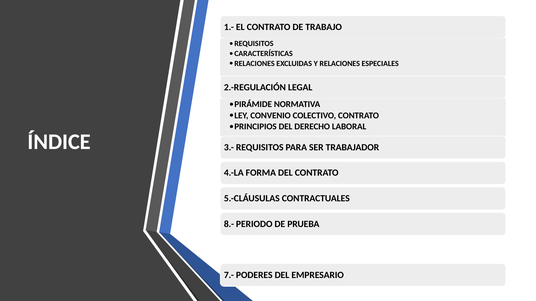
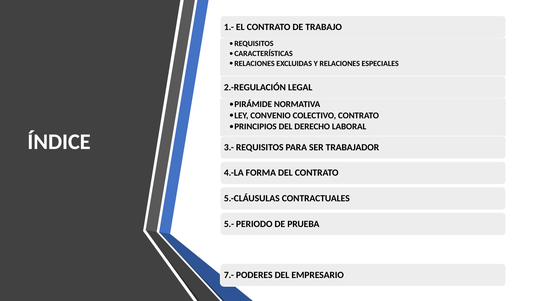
8.-: 8.- -> 5.- (229, 224)
